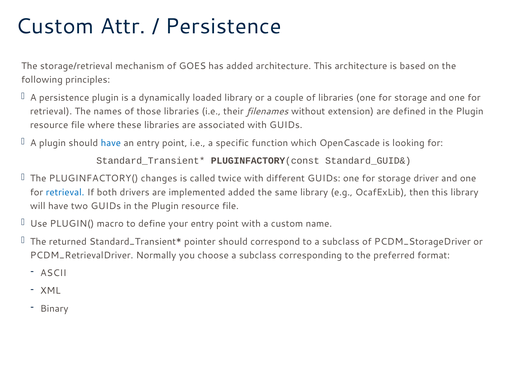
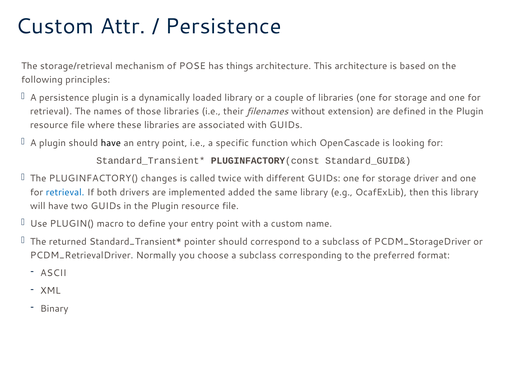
GOES: GOES -> POSE (192, 66)
has added: added -> things (240, 66)
have colour: blue -> black (111, 143)
